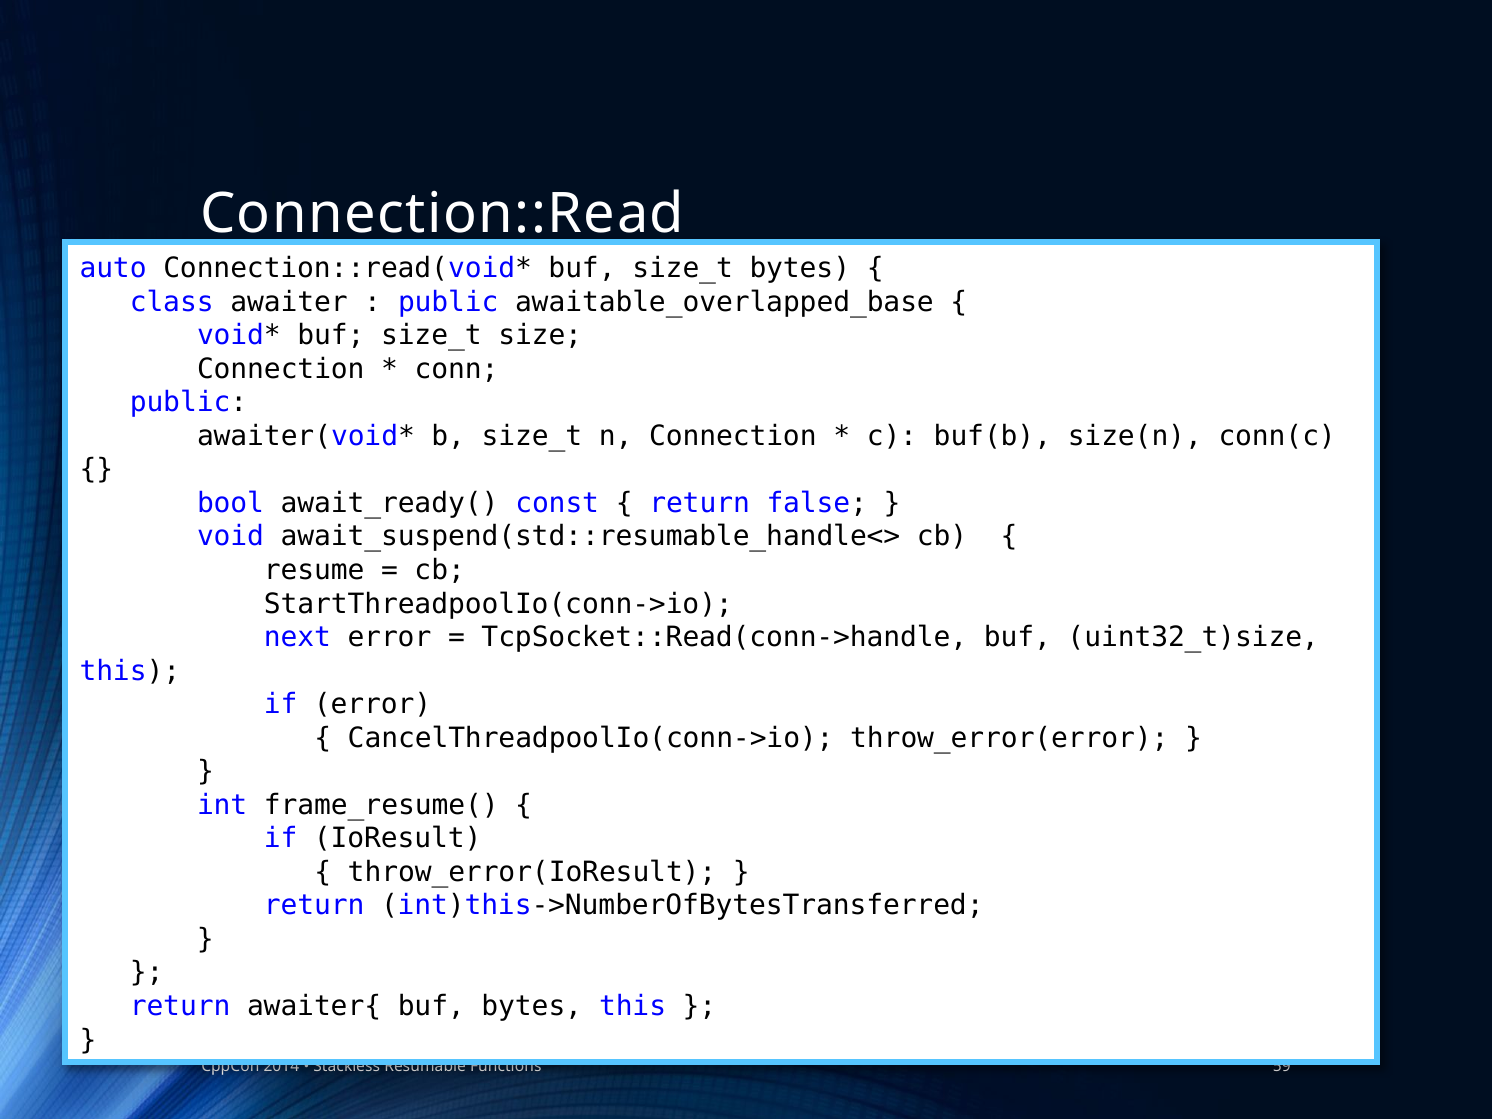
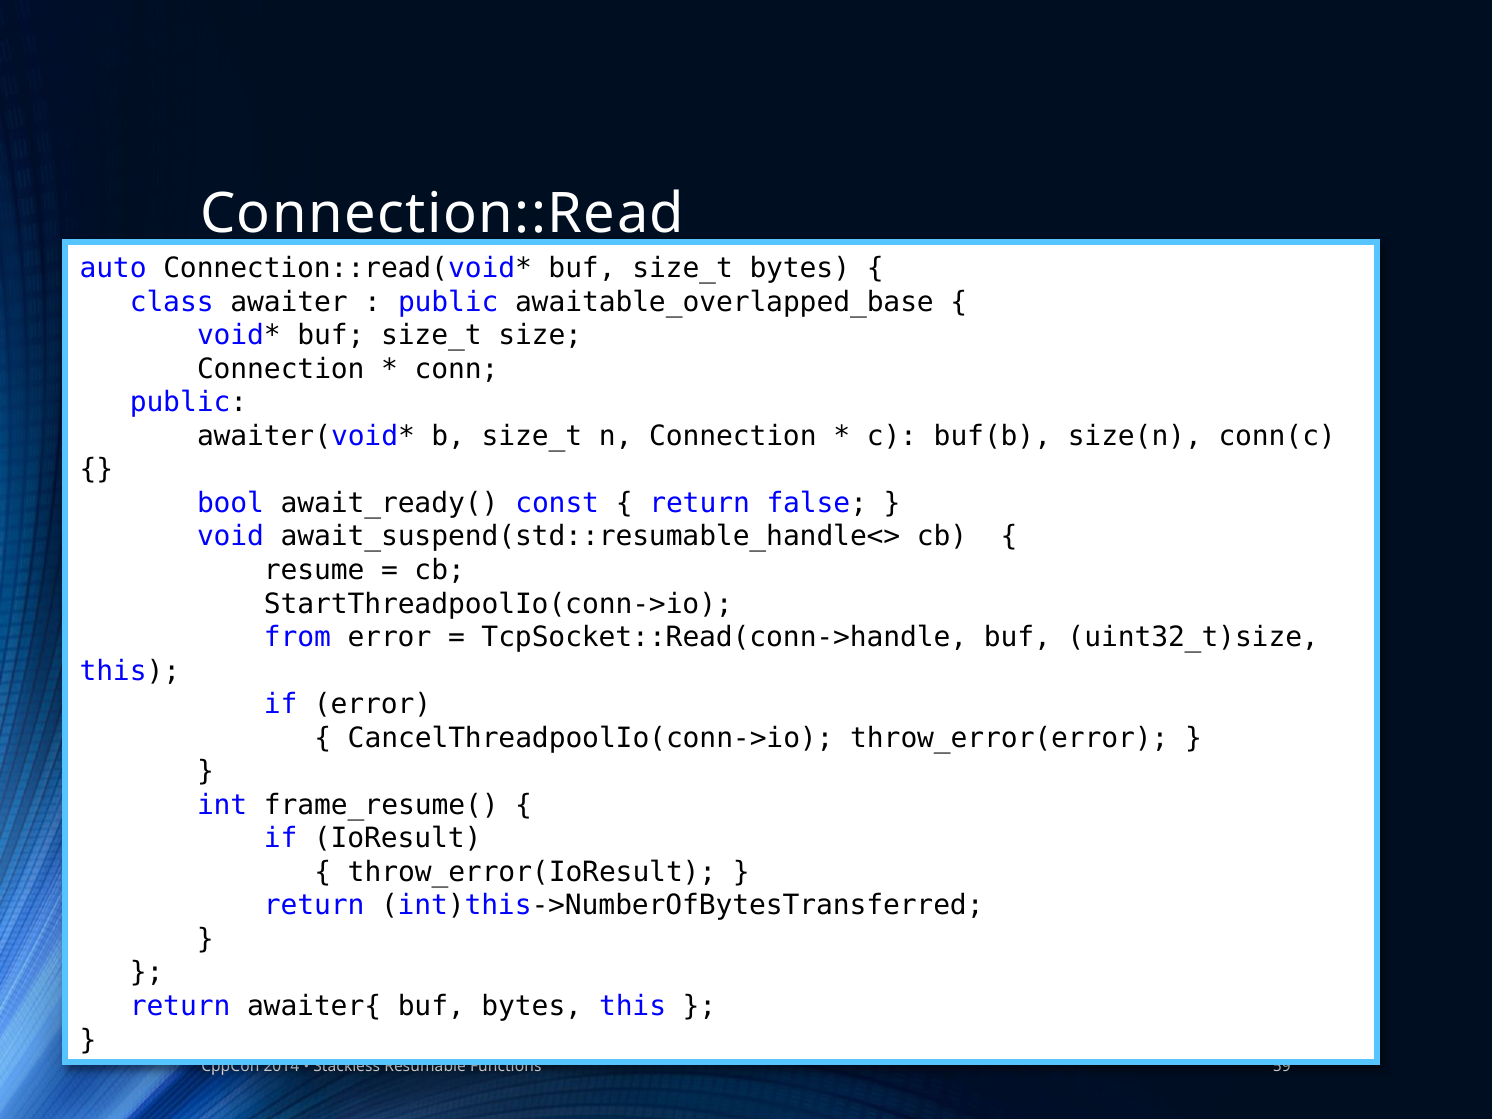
next: next -> from (298, 637)
